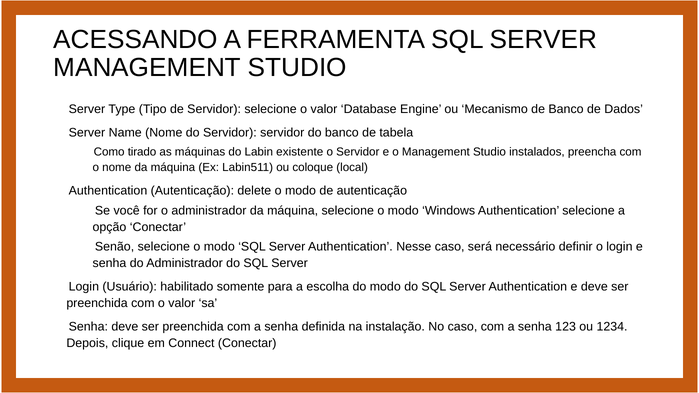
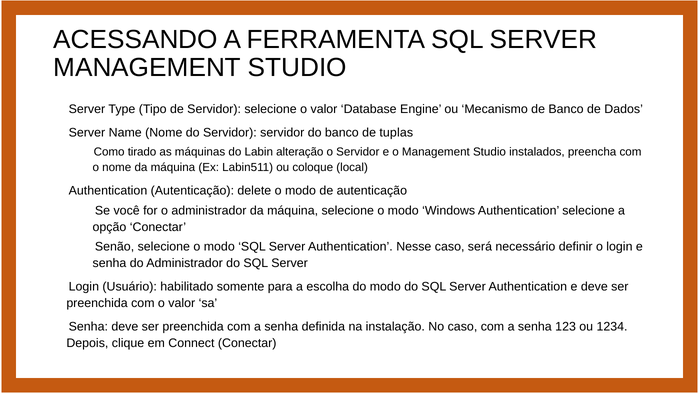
tabela: tabela -> tuplas (396, 133)
existente: existente -> alteração (300, 152)
